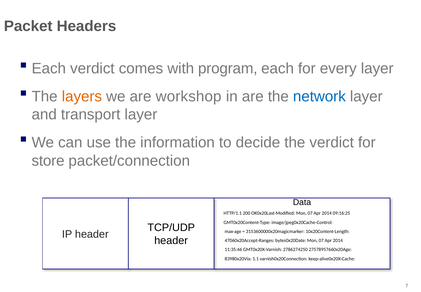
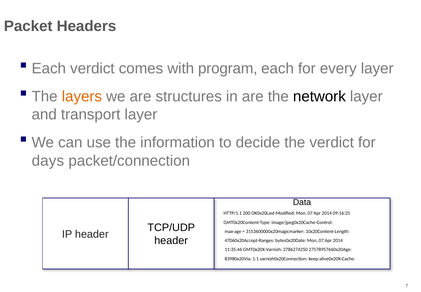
workshop: workshop -> structures (189, 96)
network colour: blue -> black (319, 96)
store: store -> days (48, 160)
